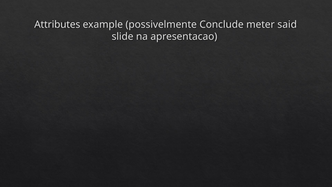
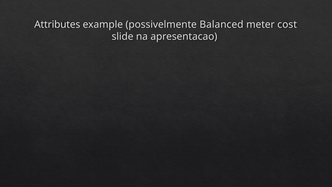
Conclude: Conclude -> Balanced (222, 25)
said: said -> cost (287, 25)
